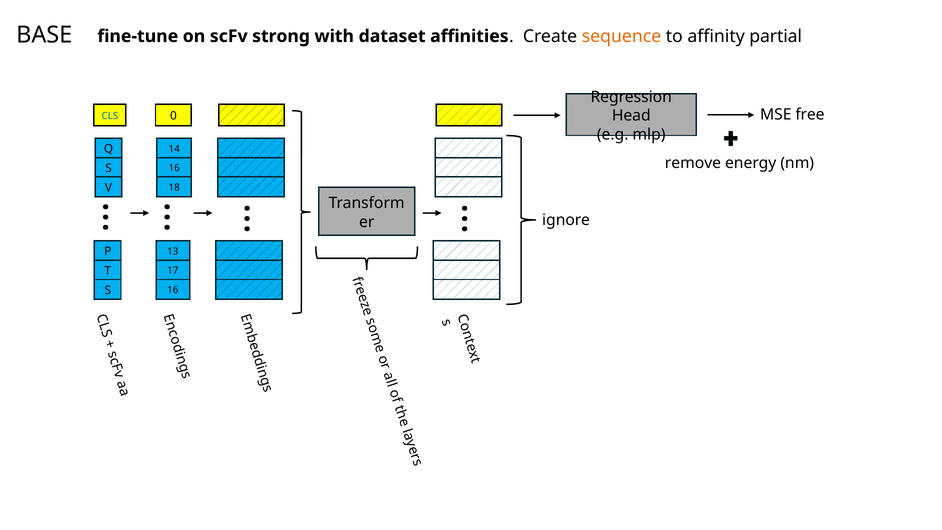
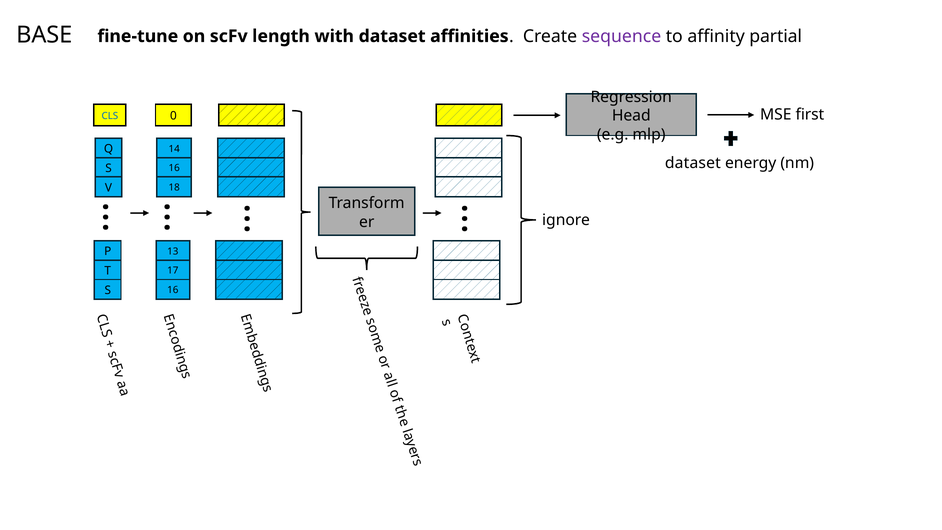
strong: strong -> length (281, 36)
sequence colour: orange -> purple (622, 36)
free: free -> first (810, 114)
remove: remove -> dataset (693, 163)
